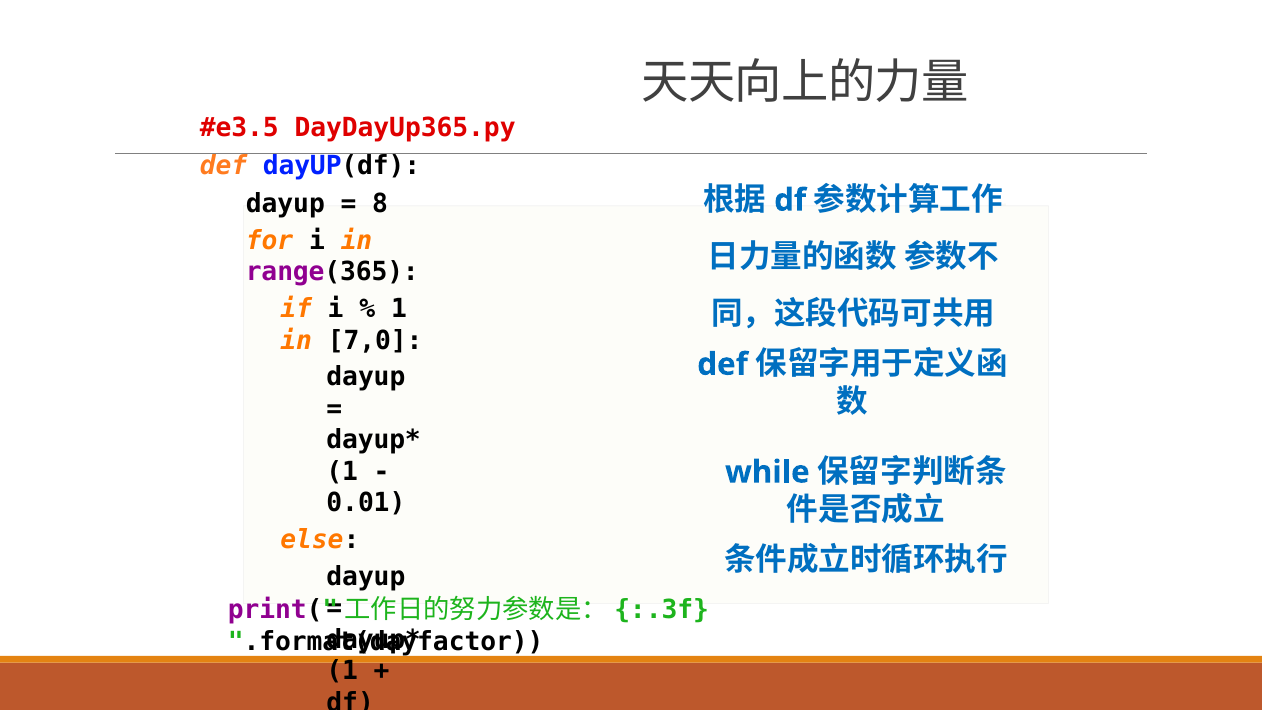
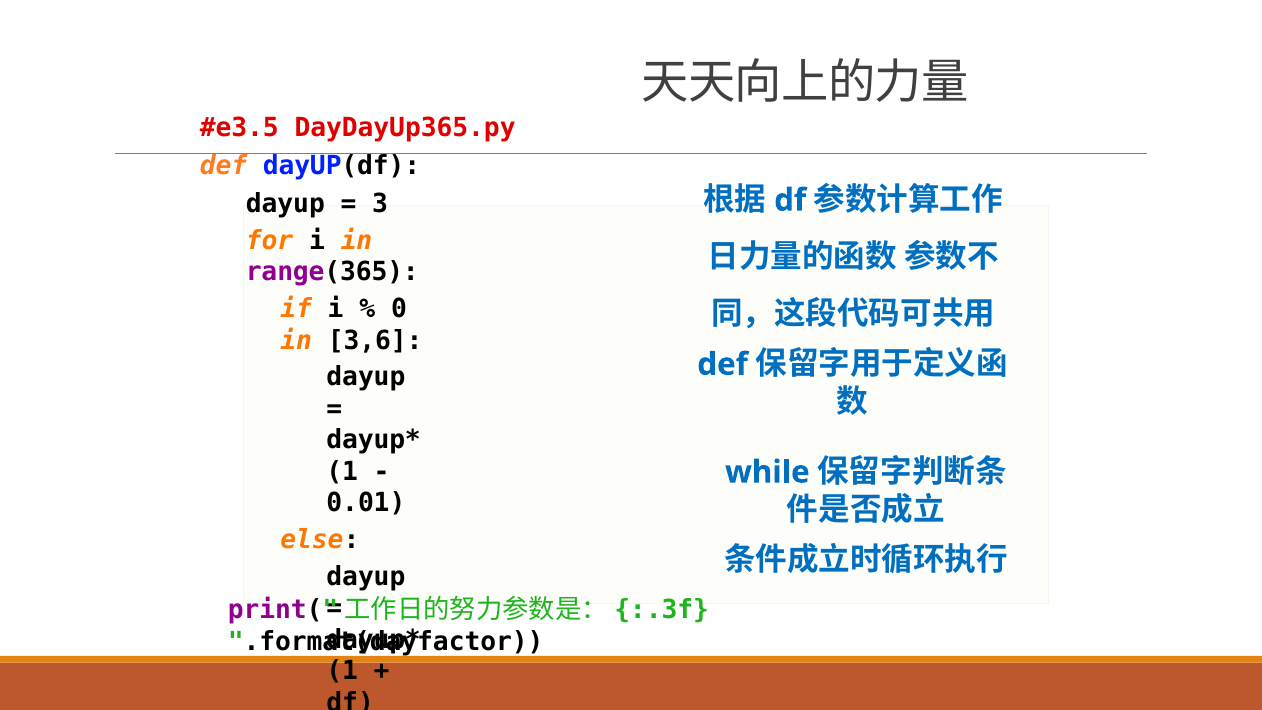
8: 8 -> 3 (380, 204)
1: 1 -> 0 (399, 309)
7,0: 7,0 -> 3,6 (375, 340)
